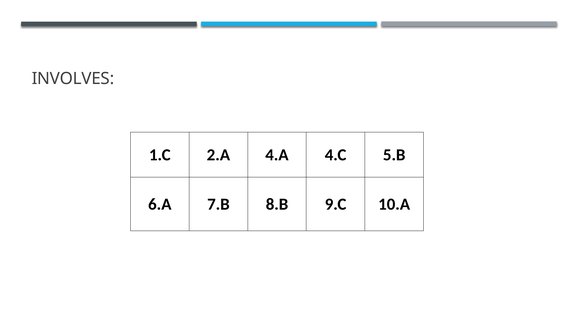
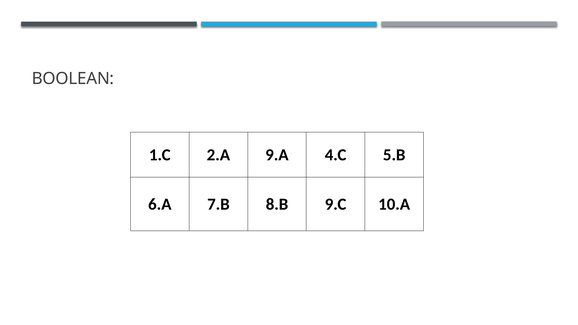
INVOLVES: INVOLVES -> BOOLEAN (73, 79)
4.A: 4.A -> 9.A (277, 155)
